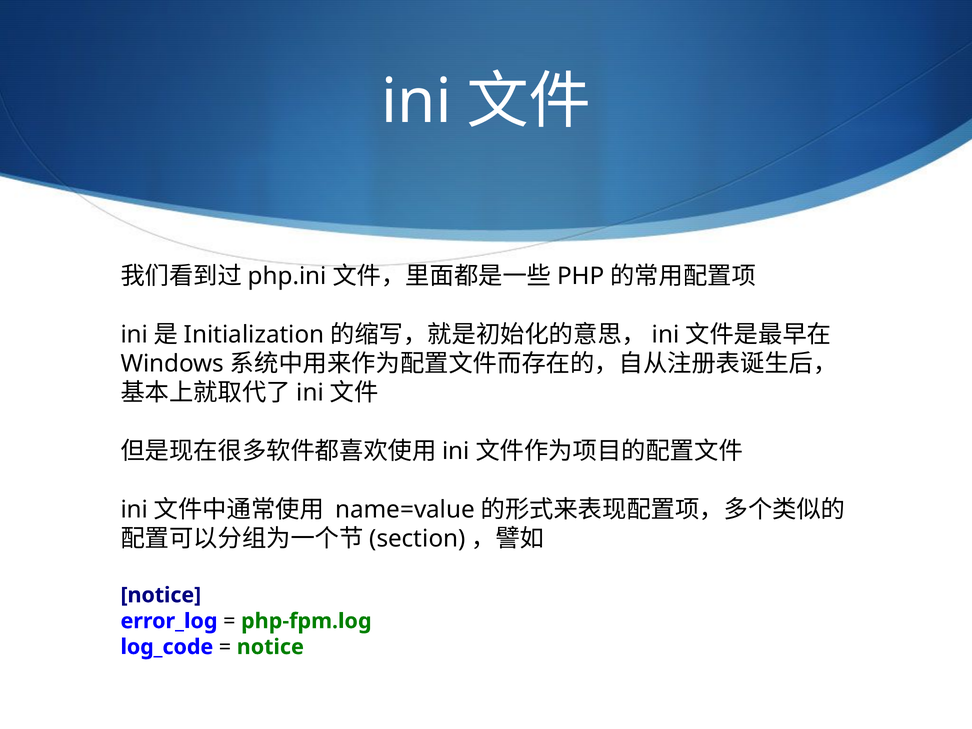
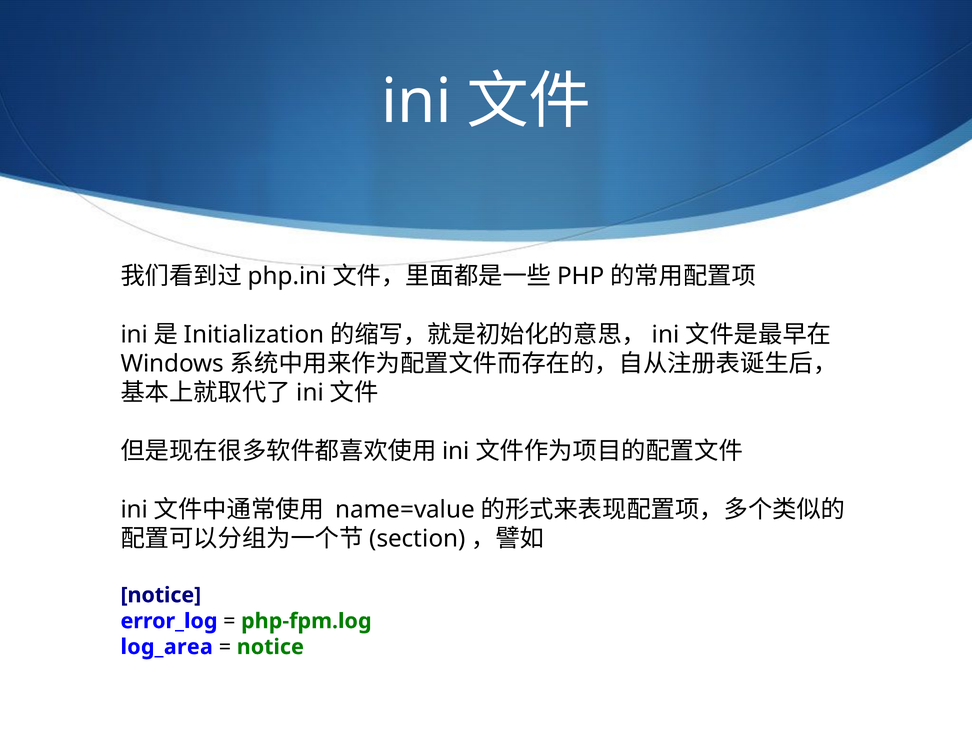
log_code: log_code -> log_area (167, 647)
